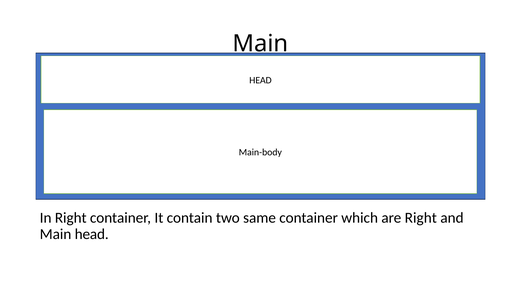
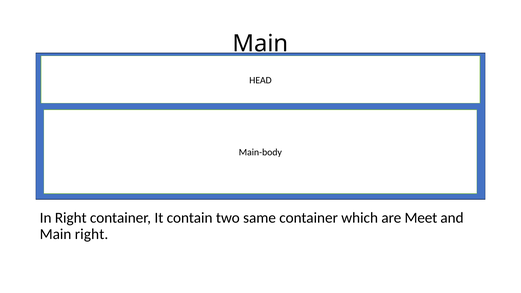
are Right: Right -> Meet (421, 218)
Main head: head -> right (92, 234)
